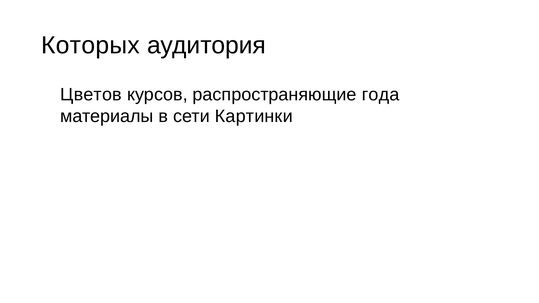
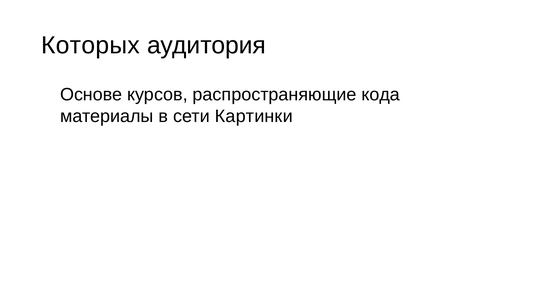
Цветов: Цветов -> Основе (91, 95)
года: года -> кода (381, 95)
